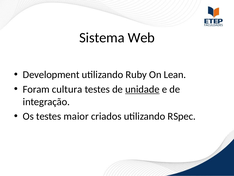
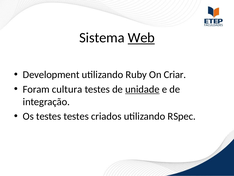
Web underline: none -> present (141, 38)
Lean: Lean -> Criar (175, 74)
testes maior: maior -> testes (76, 116)
